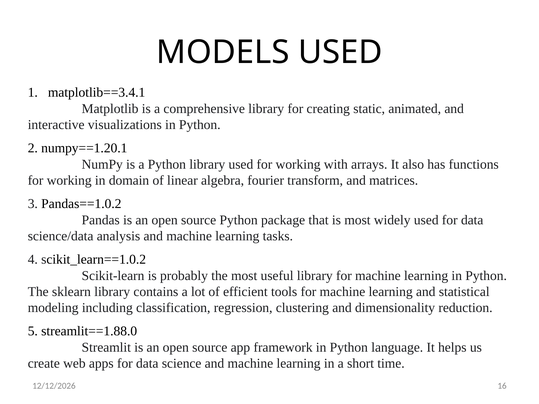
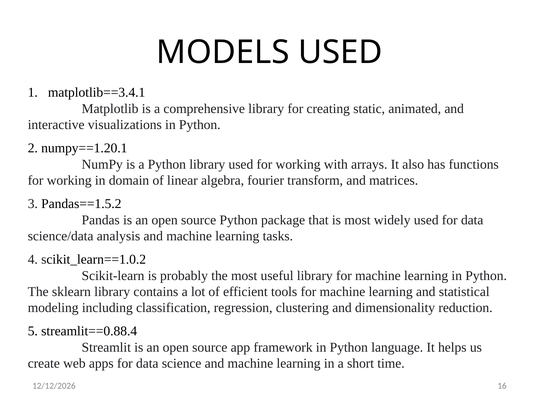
Pandas==1.0.2: Pandas==1.0.2 -> Pandas==1.5.2 (81, 204)
streamlit==1.88.0: streamlit==1.88.0 -> streamlit==0.88.4 (89, 331)
